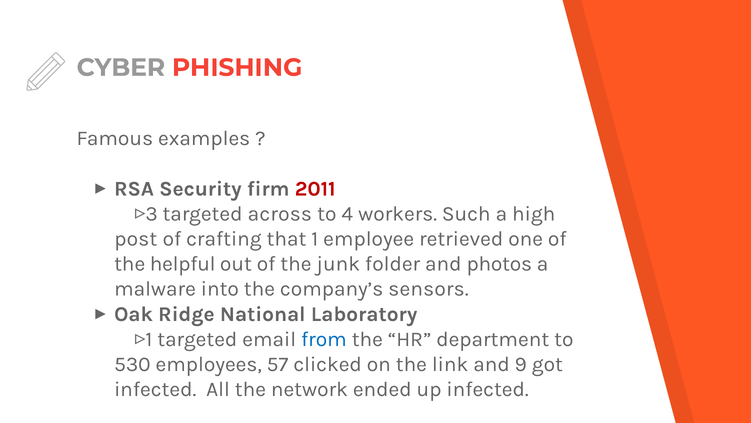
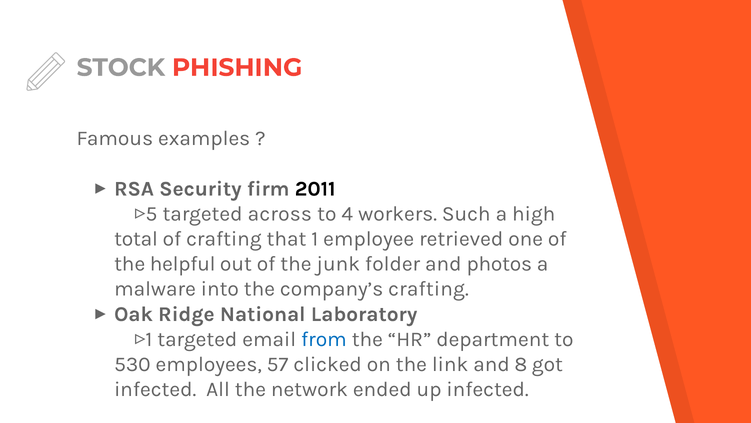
CYBER: CYBER -> STOCK (121, 67)
2011 colour: red -> black (315, 188)
3: 3 -> 5 (151, 213)
post: post -> total (136, 239)
company’s sensors: sensors -> crafting (429, 289)
9: 9 -> 8 (521, 364)
